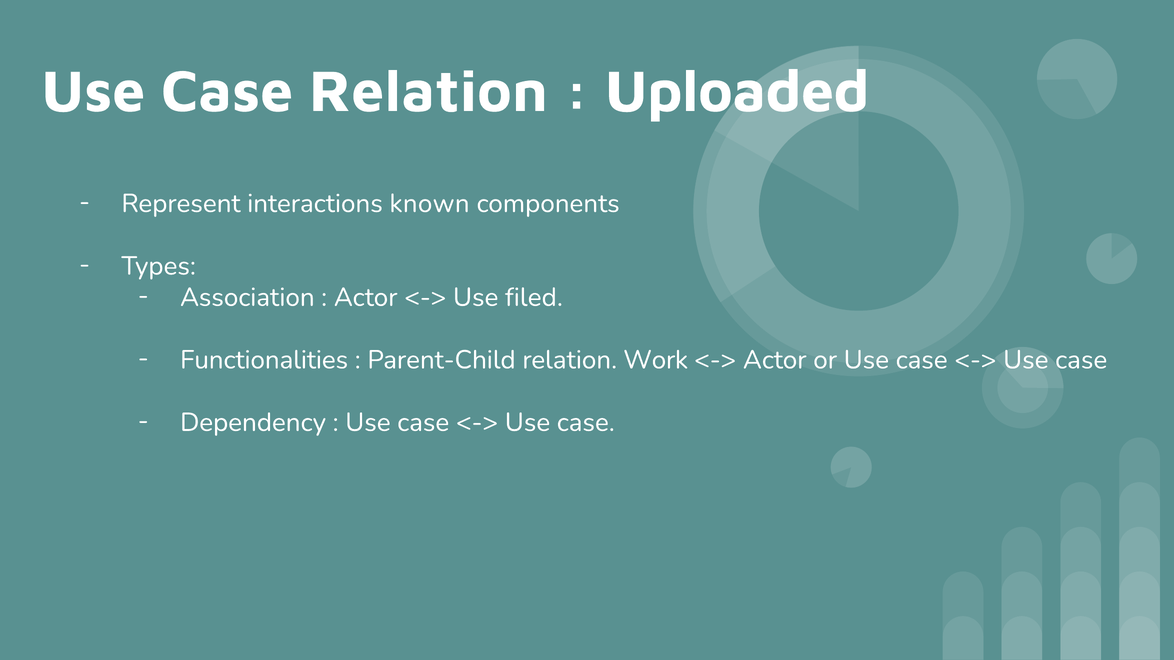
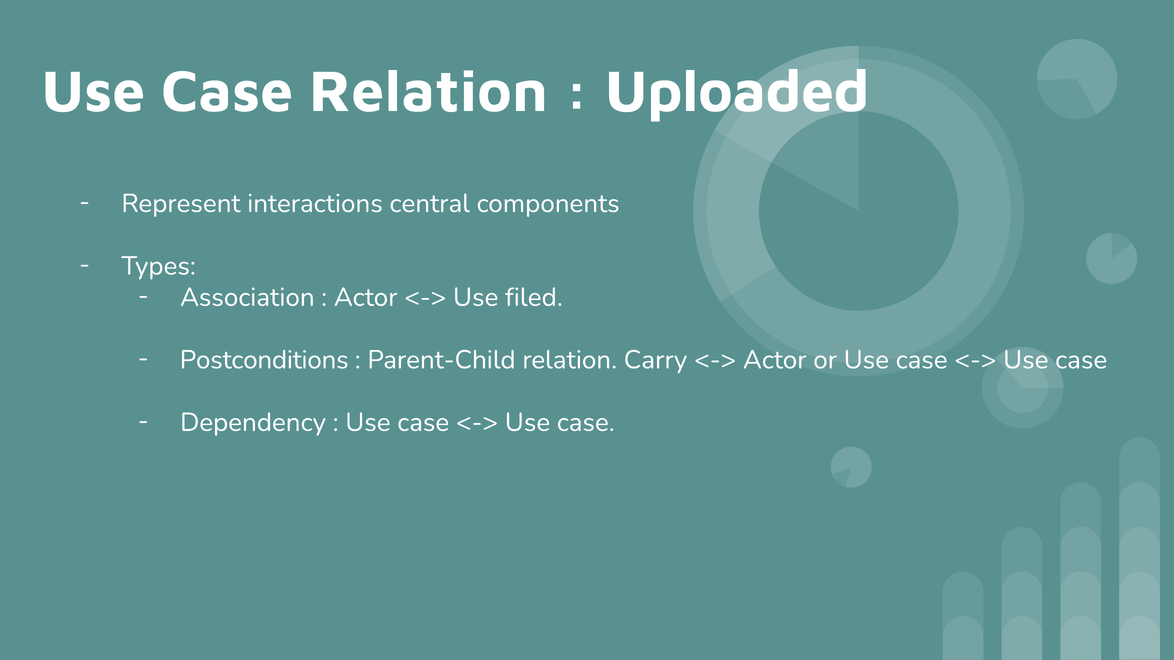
known: known -> central (430, 204)
Functionalities: Functionalities -> Postconditions (264, 360)
Work: Work -> Carry (655, 360)
